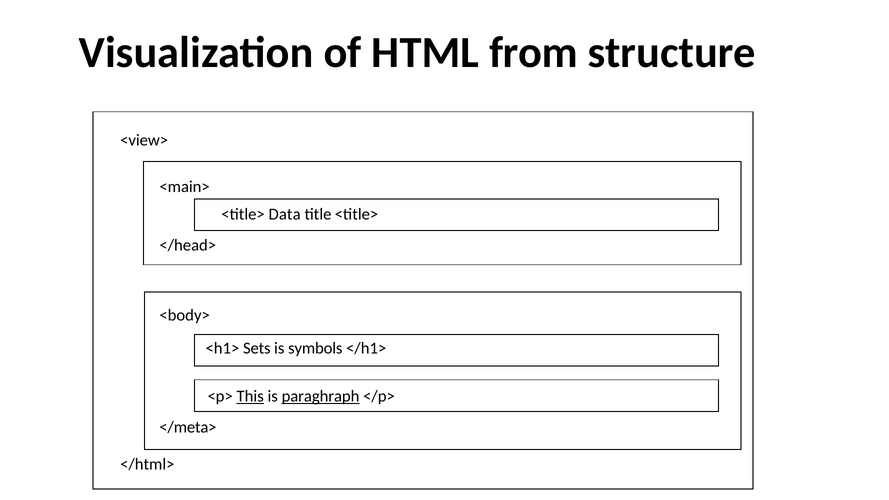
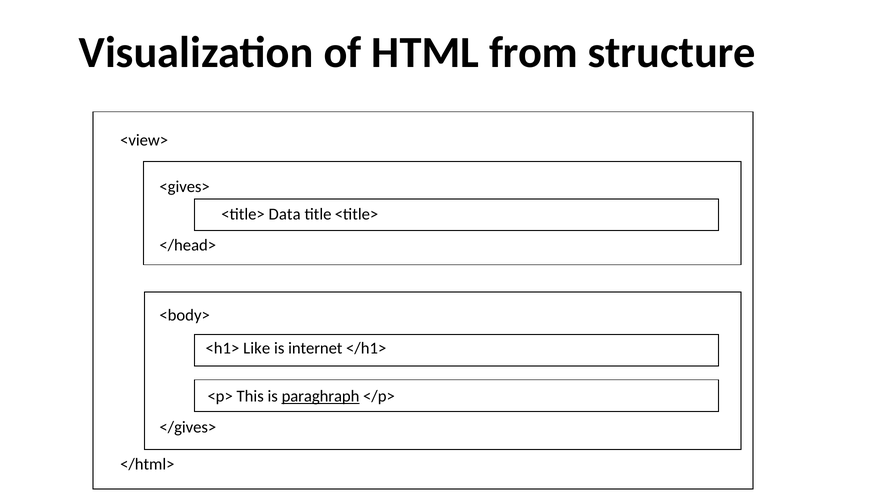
<main>: <main> -> <gives> (185, 187)
Sets: Sets -> Like (257, 348)
symbols: symbols -> internet (315, 348)
This underline: present -> none (250, 396)
</meta>: </meta> -> </gives> (188, 427)
